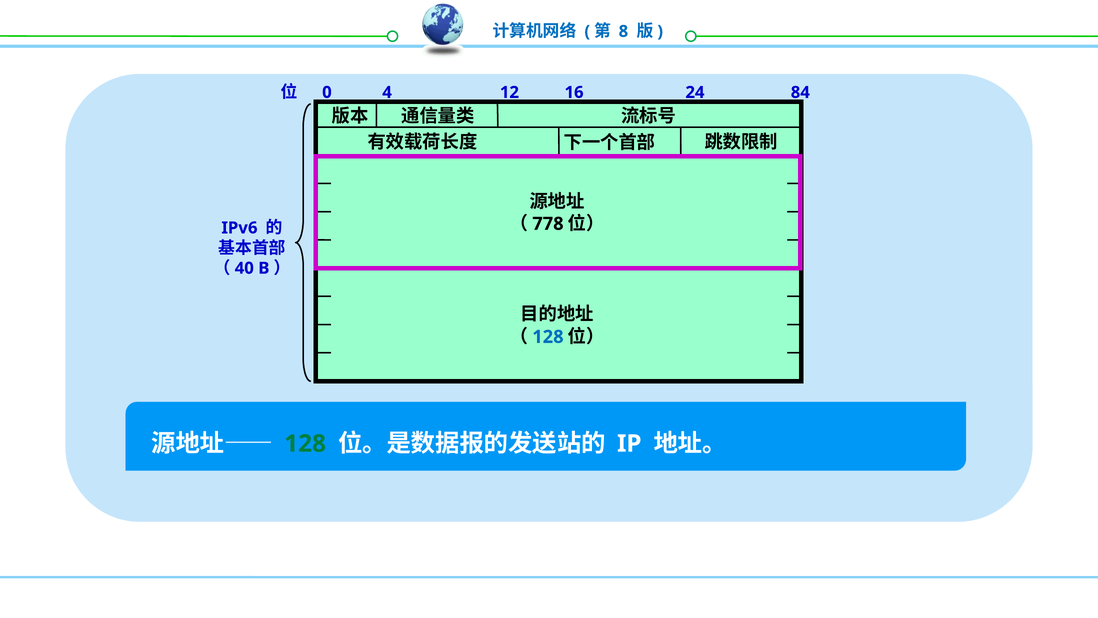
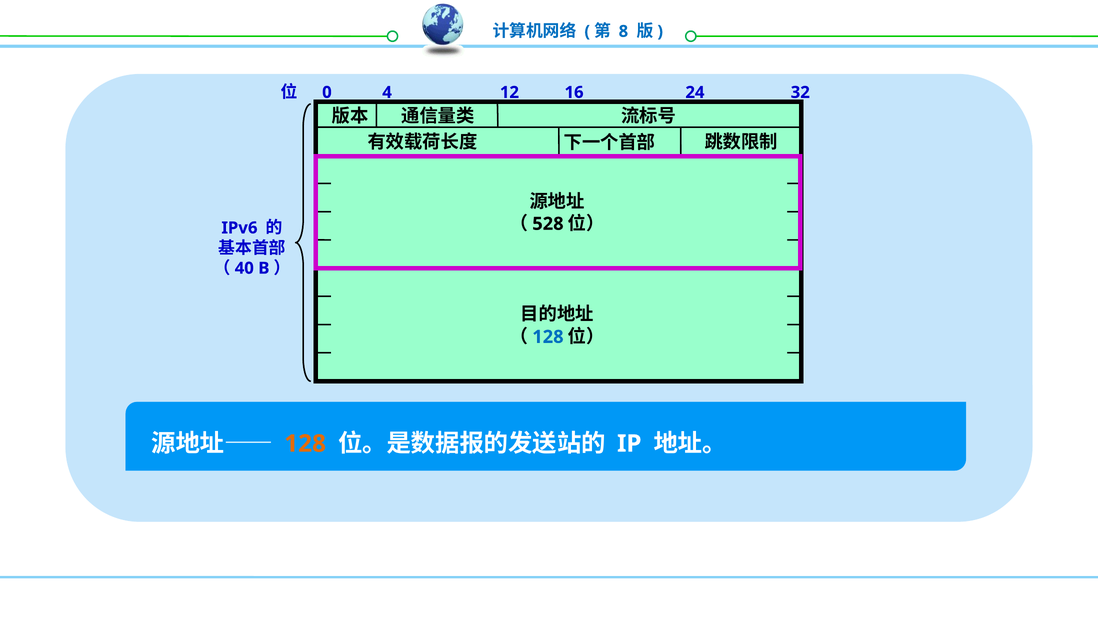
84: 84 -> 32 (800, 92)
778: 778 -> 528 (548, 224)
128 colour: green -> orange (305, 443)
